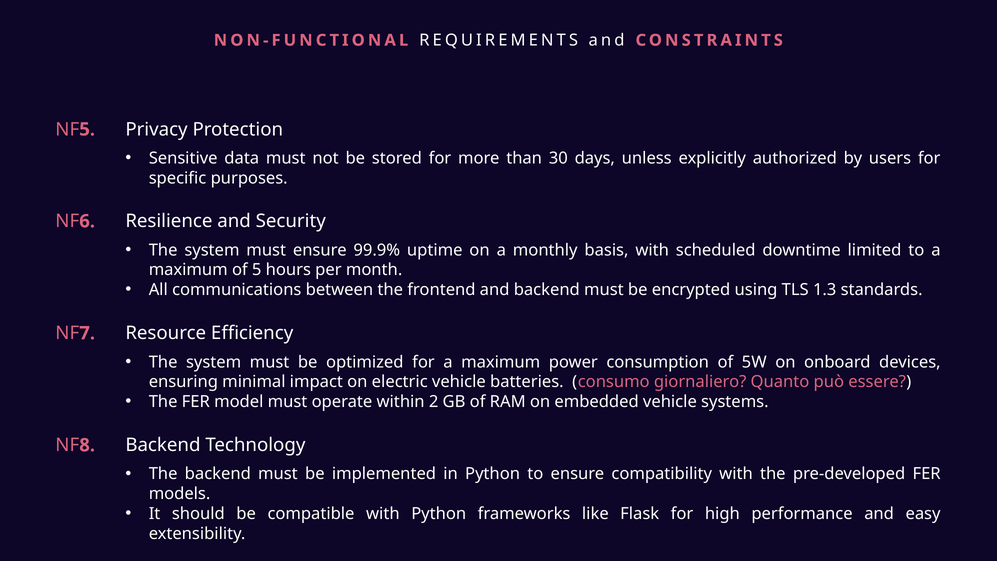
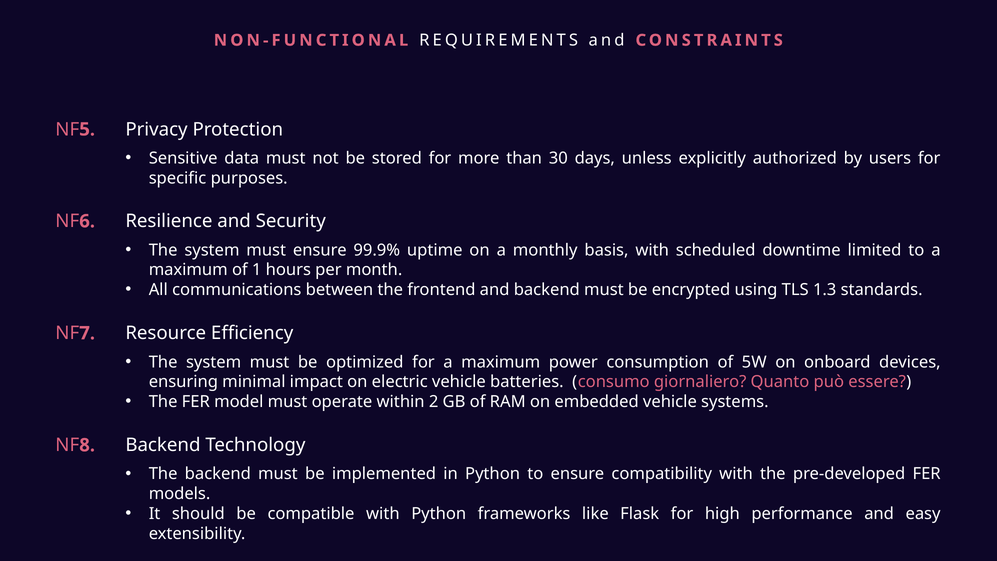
of 5: 5 -> 1 (257, 270)
